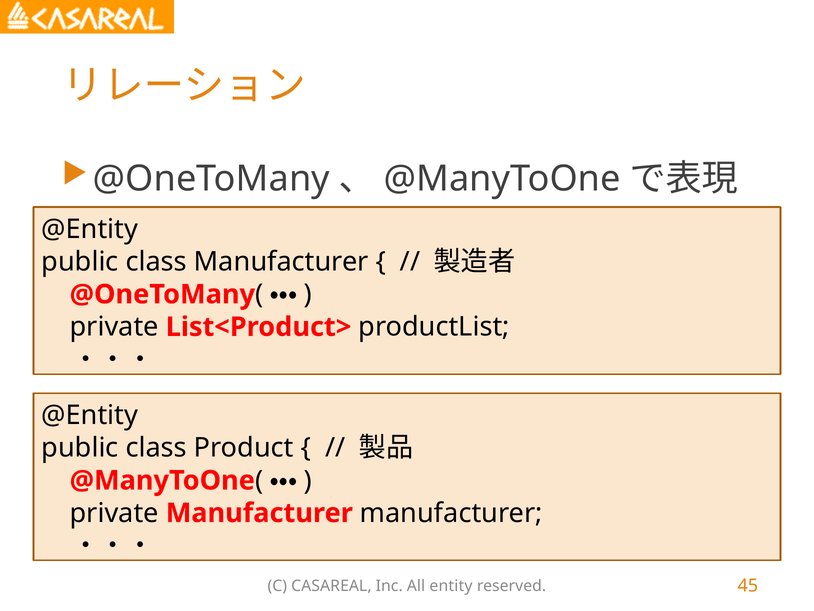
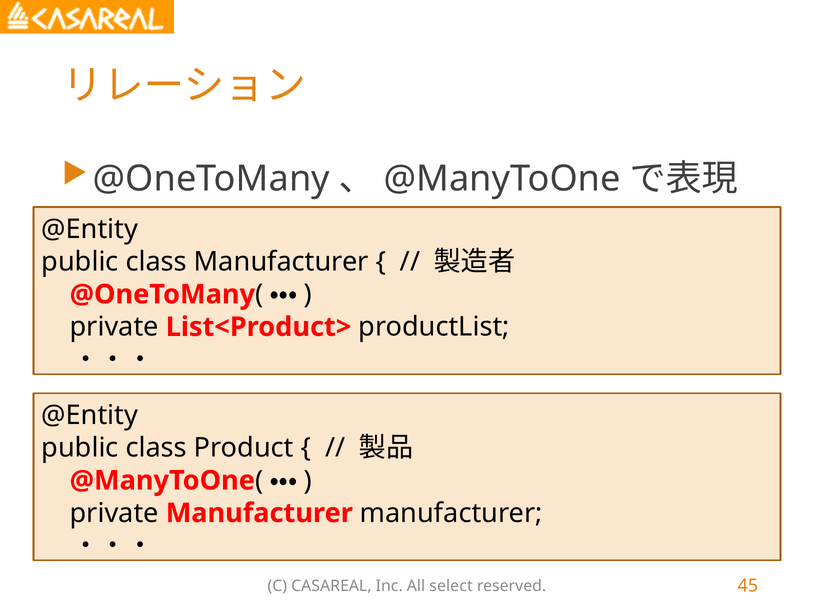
entity: entity -> select (451, 586)
